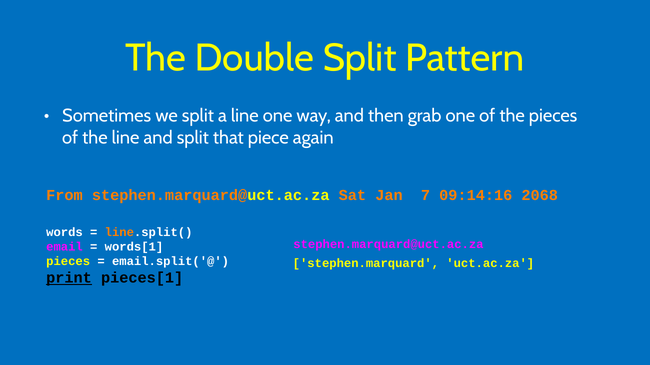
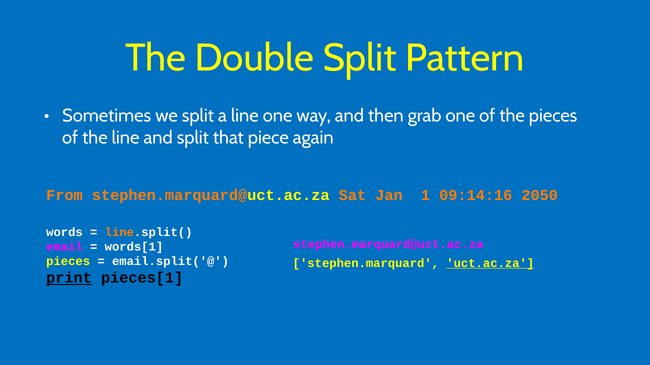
7: 7 -> 1 (426, 196)
2068: 2068 -> 2050 (540, 196)
uct.ac.za underline: none -> present (490, 263)
